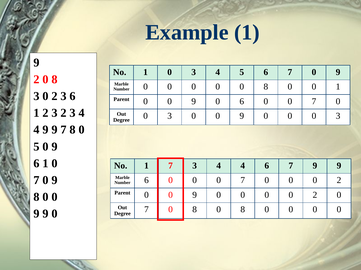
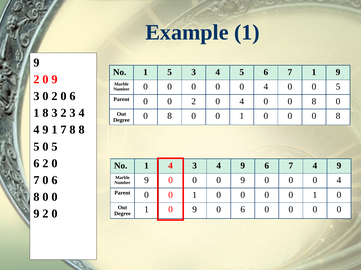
No 1 0: 0 -> 5 (170, 72)
6 7 0: 0 -> 1 (314, 72)
2 0 8: 8 -> 9 (54, 80)
8: 8 -> 4 (266, 87)
0 0 1: 1 -> 5 (338, 87)
3 0 2 3: 3 -> 0 (63, 96)
9: 9 -> 2 (194, 102)
6: 6 -> 4 (242, 102)
7: 7 -> 8 (314, 102)
1 2: 2 -> 8 (45, 113)
Degree 0 3: 3 -> 8 (170, 116)
9: 9 -> 1 (242, 116)
0 0 0 3: 3 -> 8 (338, 116)
4 9 9: 9 -> 1 (54, 130)
7 8 0: 0 -> 8 (82, 130)
5 0 9: 9 -> 5 (54, 147)
1: 1 -> 2 (45, 164)
1 7: 7 -> 4 (171, 166)
4: 4 -> 9 (243, 166)
7 9: 9 -> 4 (315, 166)
9: 9 -> 6 (54, 181)
Number 6: 6 -> 9 (146, 181)
0 0 0 7: 7 -> 9 (243, 181)
2: 2 -> 4 (339, 181)
9: 9 -> 1 (195, 195)
2: 2 -> 1 (315, 195)
9: 9 -> 2 (45, 214)
Degree 7: 7 -> 1 (146, 210)
8: 8 -> 9 (195, 210)
8: 8 -> 6 (243, 210)
